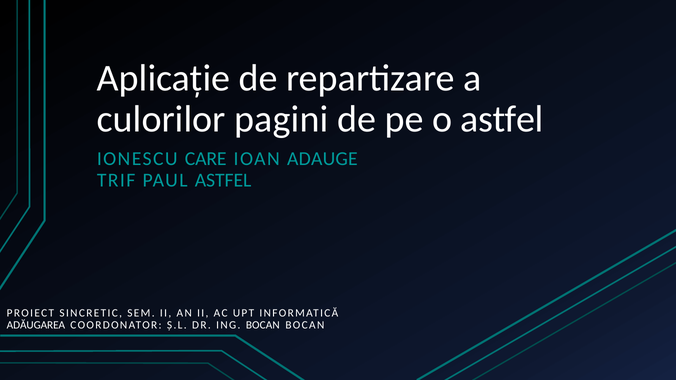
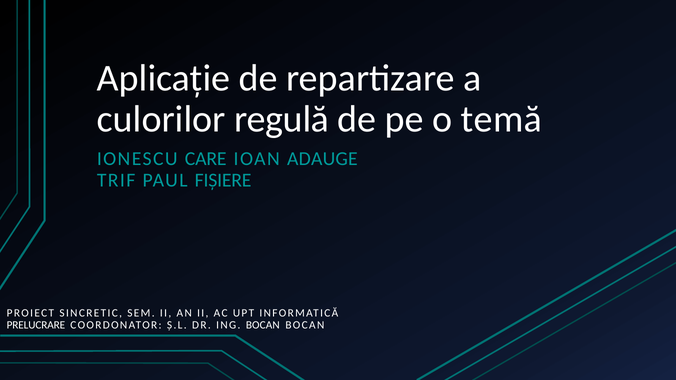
pagini: pagini -> regulă (282, 119)
o astfel: astfel -> temă (501, 119)
PAUL ASTFEL: ASTFEL -> FIȘIERE (223, 180)
ADĂUGAREA: ADĂUGAREA -> PRELUCRARE (36, 326)
